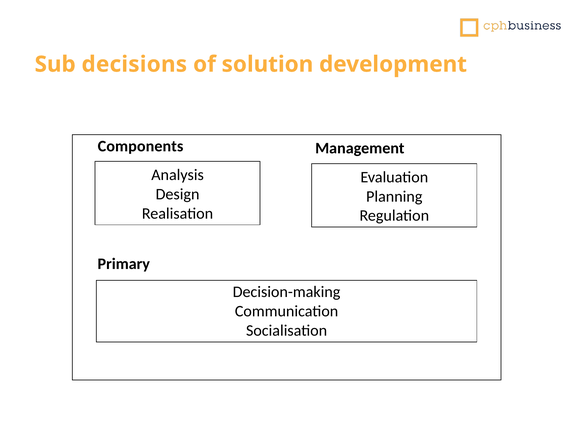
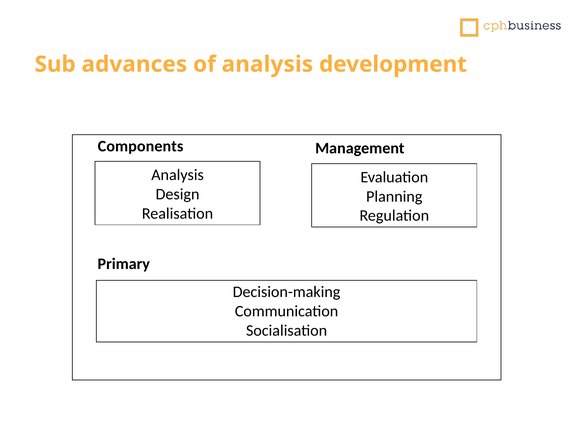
decisions: decisions -> advances (134, 64)
of solution: solution -> analysis (267, 64)
